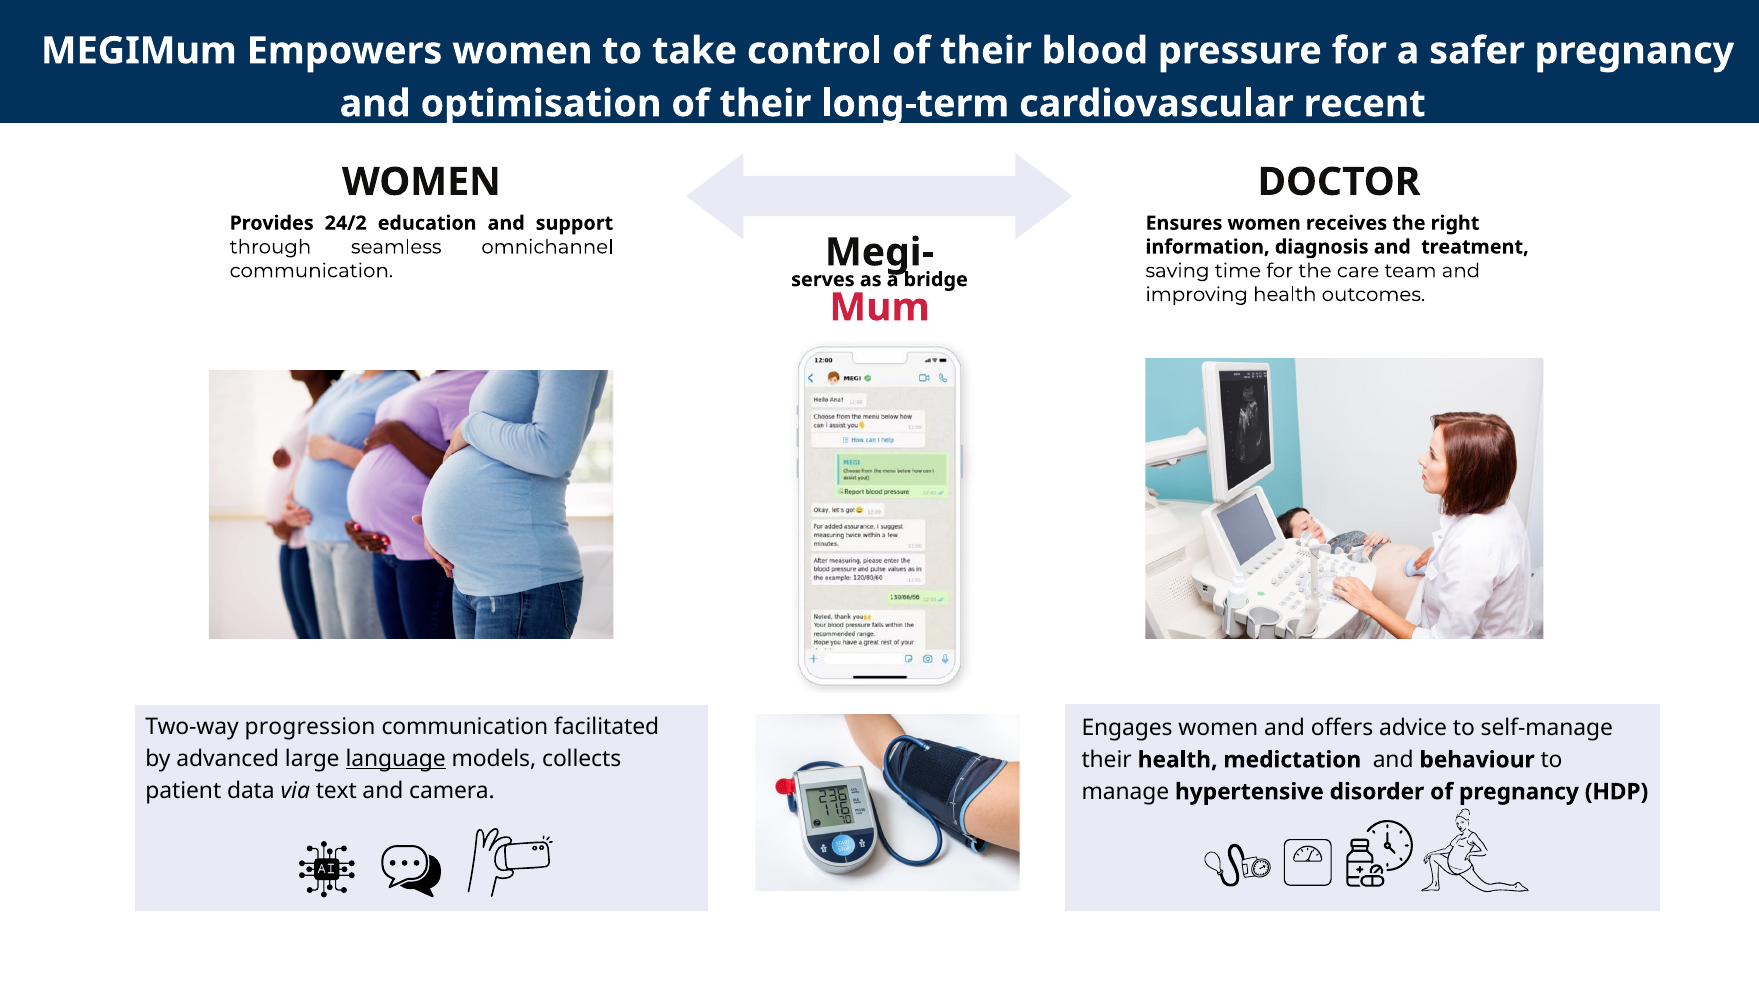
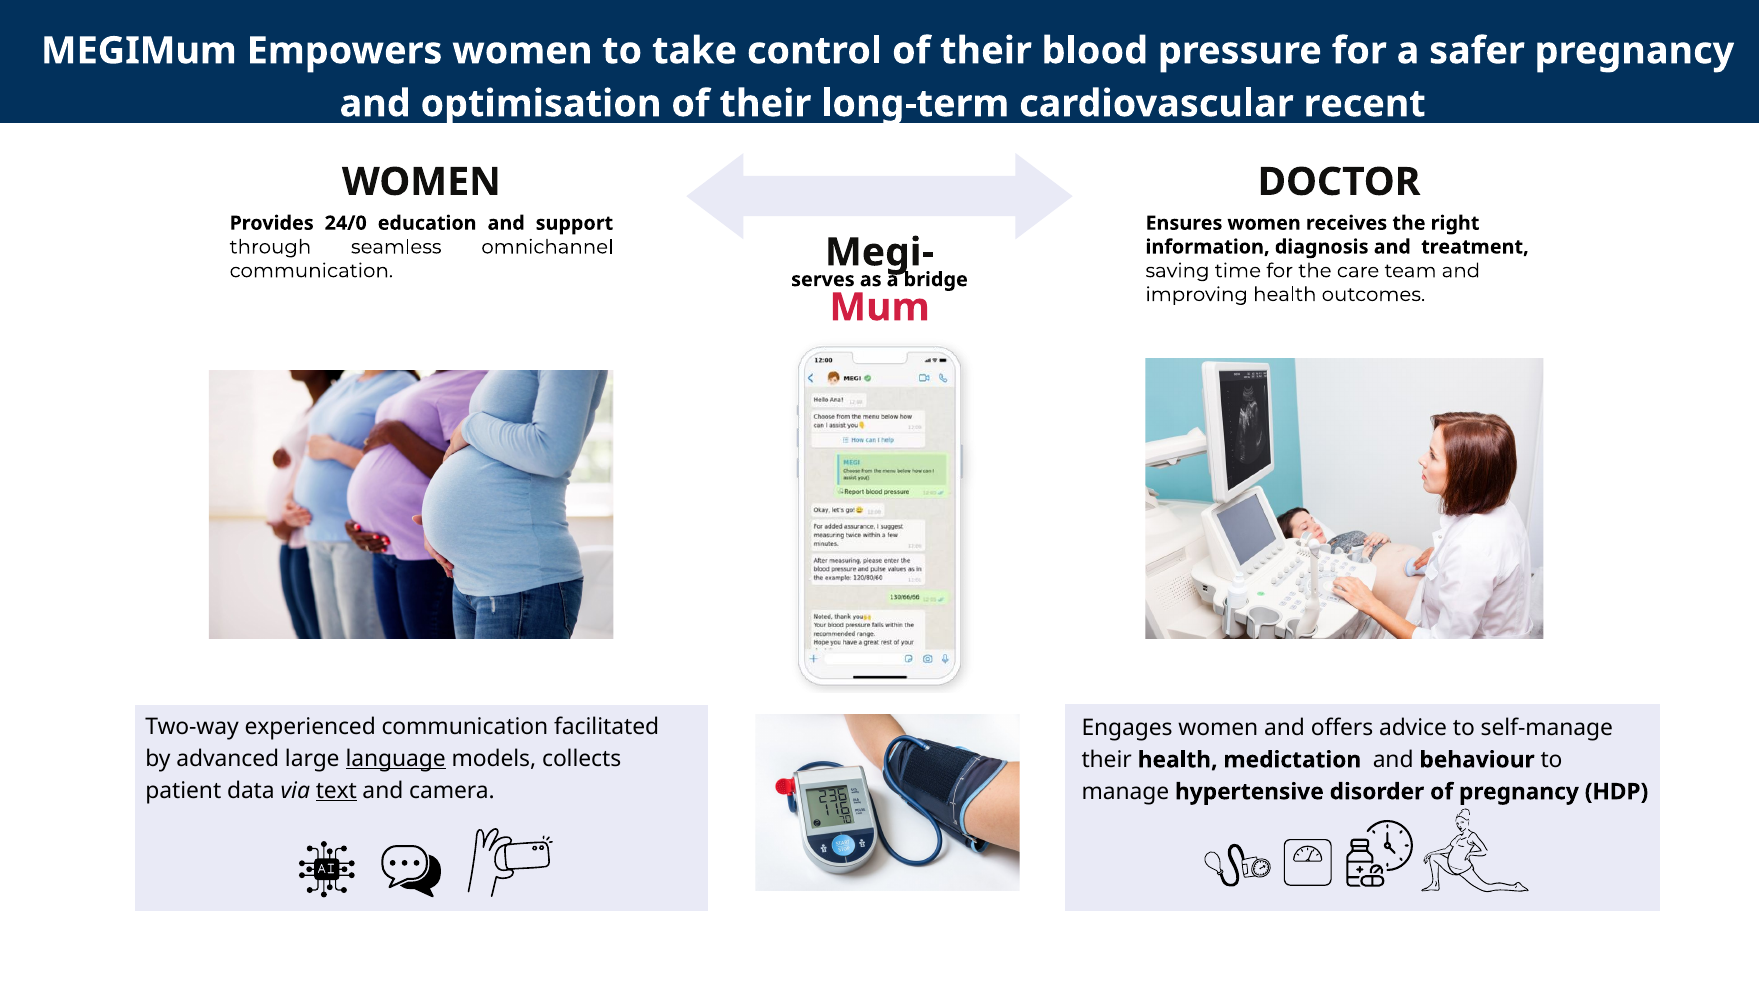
24/2: 24/2 -> 24/0 (346, 223)
progression: progression -> experienced (310, 726)
text underline: none -> present (336, 790)
